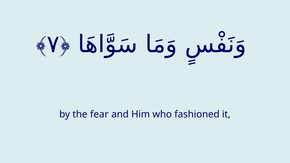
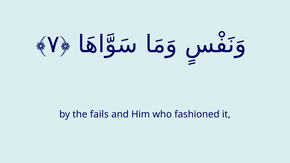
fear: fear -> fails (99, 114)
